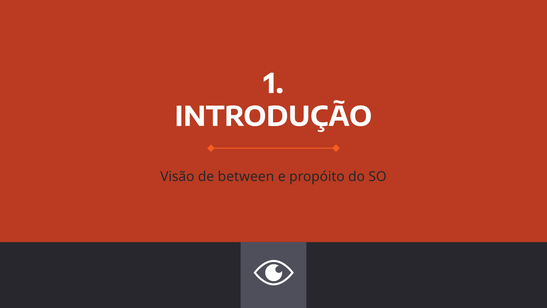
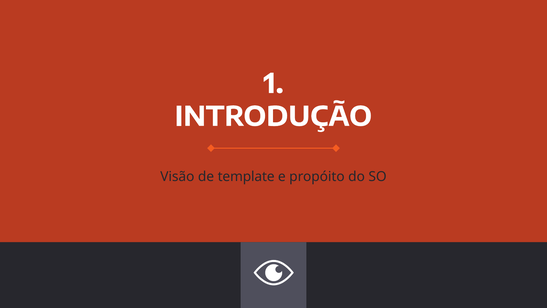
between: between -> template (246, 177)
